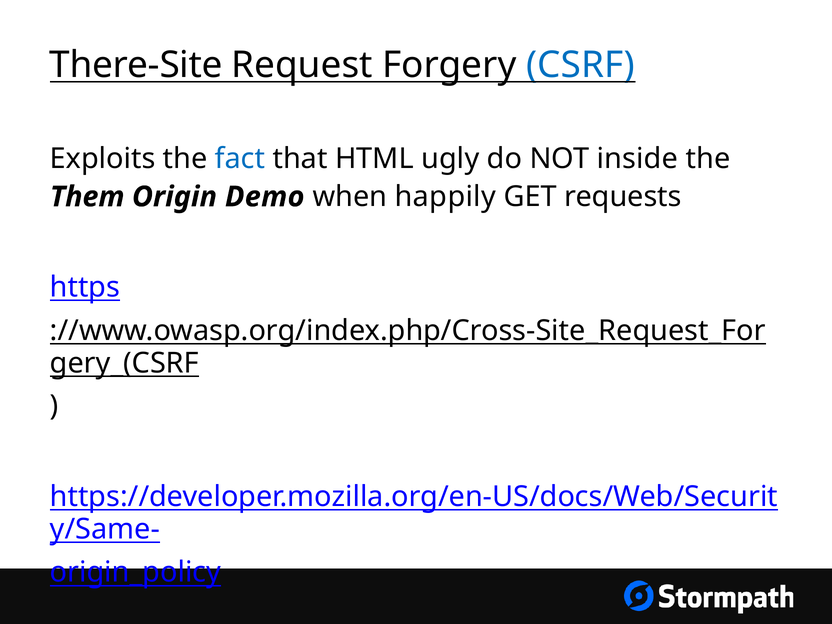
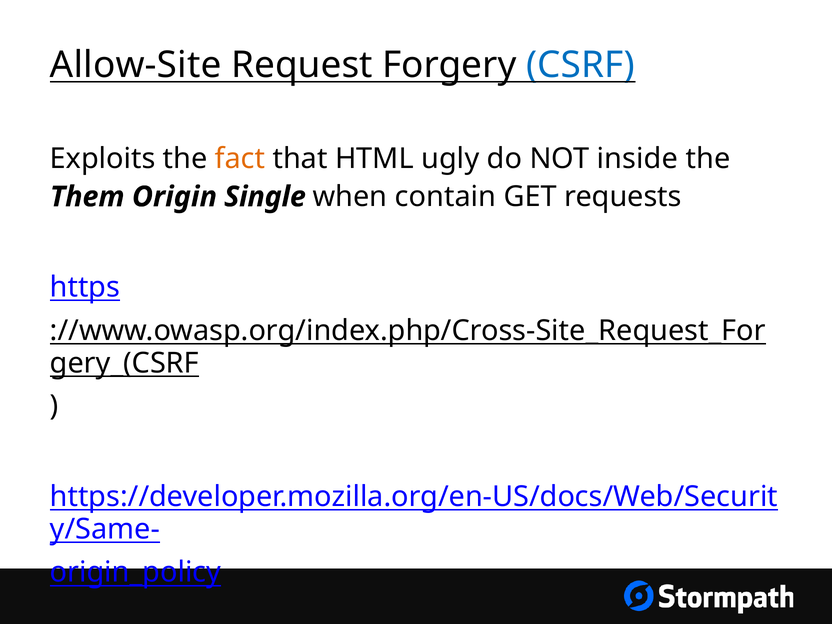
There-Site: There-Site -> Allow-Site (136, 65)
fact colour: blue -> orange (240, 159)
Demo: Demo -> Single (265, 197)
happily: happily -> contain (445, 197)
